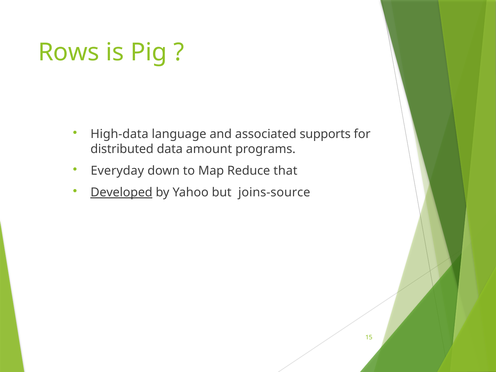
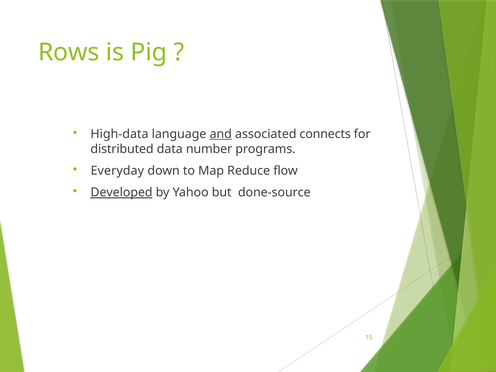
and underline: none -> present (221, 134)
supports: supports -> connects (325, 134)
amount: amount -> number (209, 149)
that: that -> flow (286, 171)
joins-source: joins-source -> done-source (274, 193)
